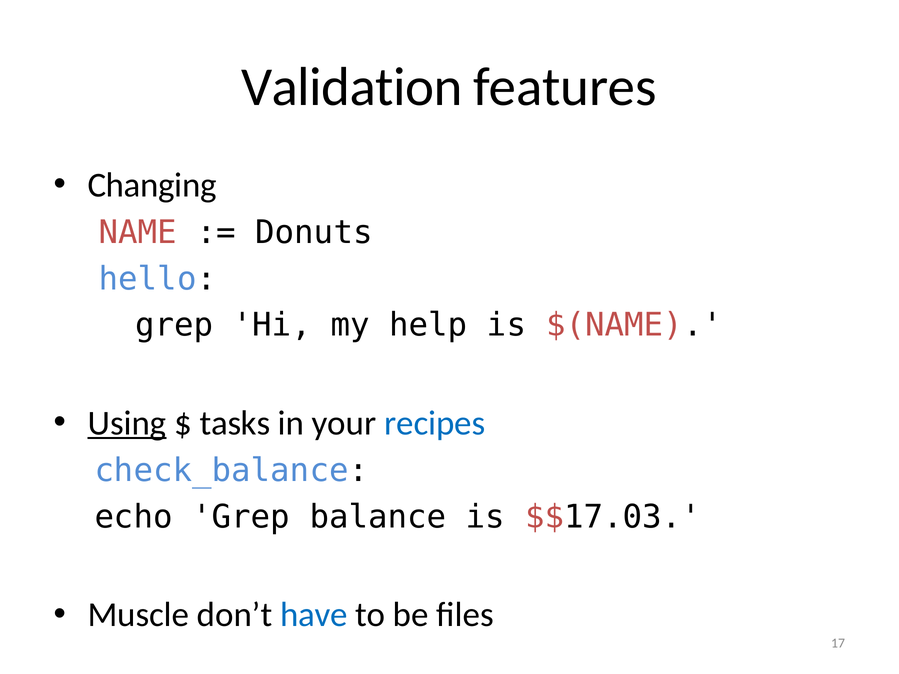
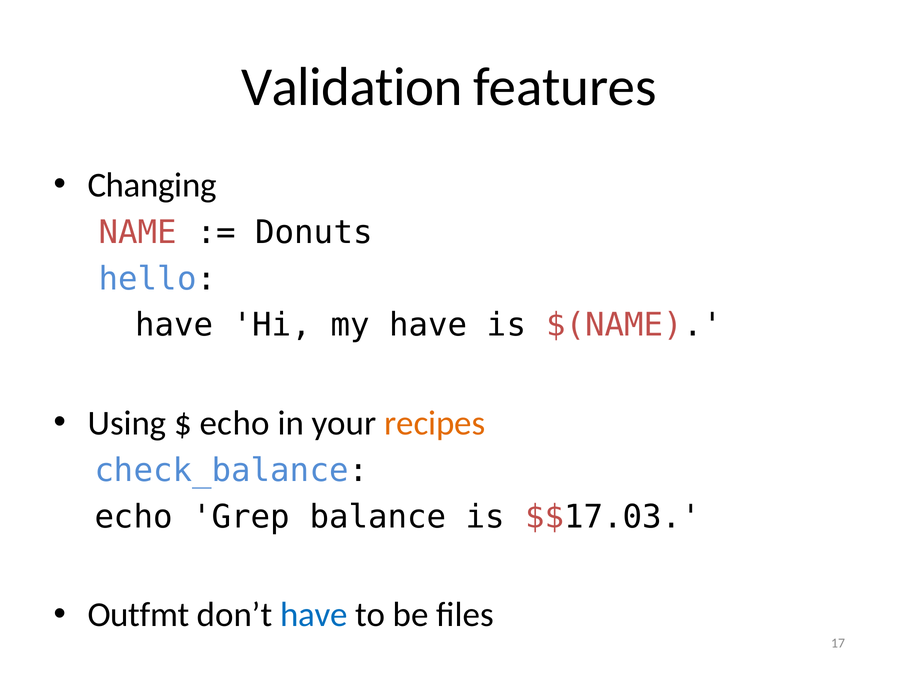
grep: grep -> have (174, 325)
my help: help -> have (428, 325)
Using underline: present -> none (127, 423)
tasks: tasks -> echo (235, 423)
recipes colour: blue -> orange (435, 423)
Muscle: Muscle -> Outfmt (138, 615)
